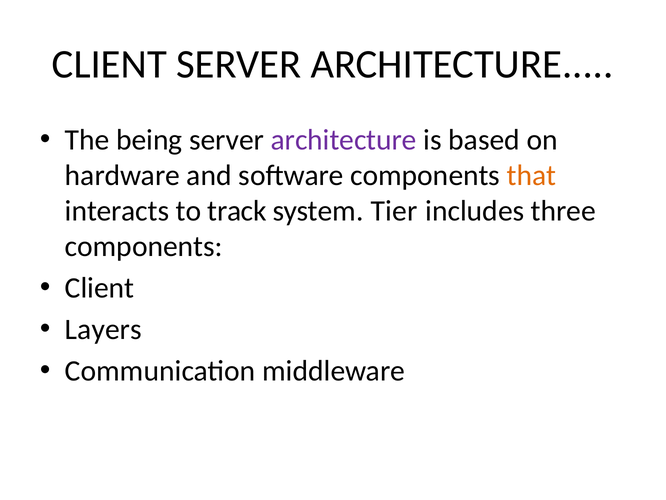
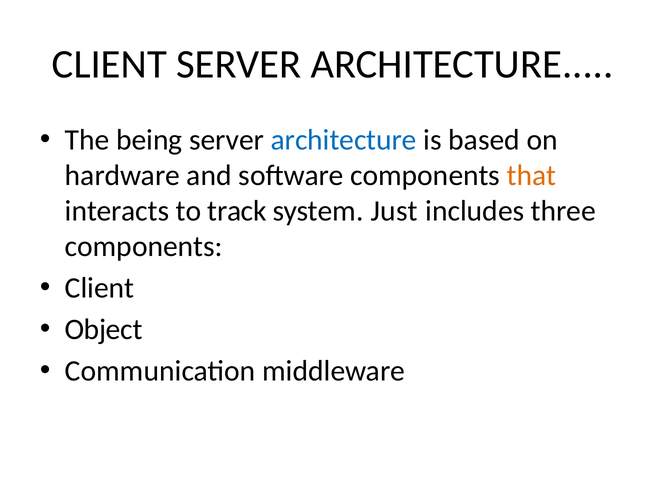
architecture colour: purple -> blue (344, 140)
Tier: Tier -> Just (394, 211)
Layers: Layers -> Object (104, 329)
